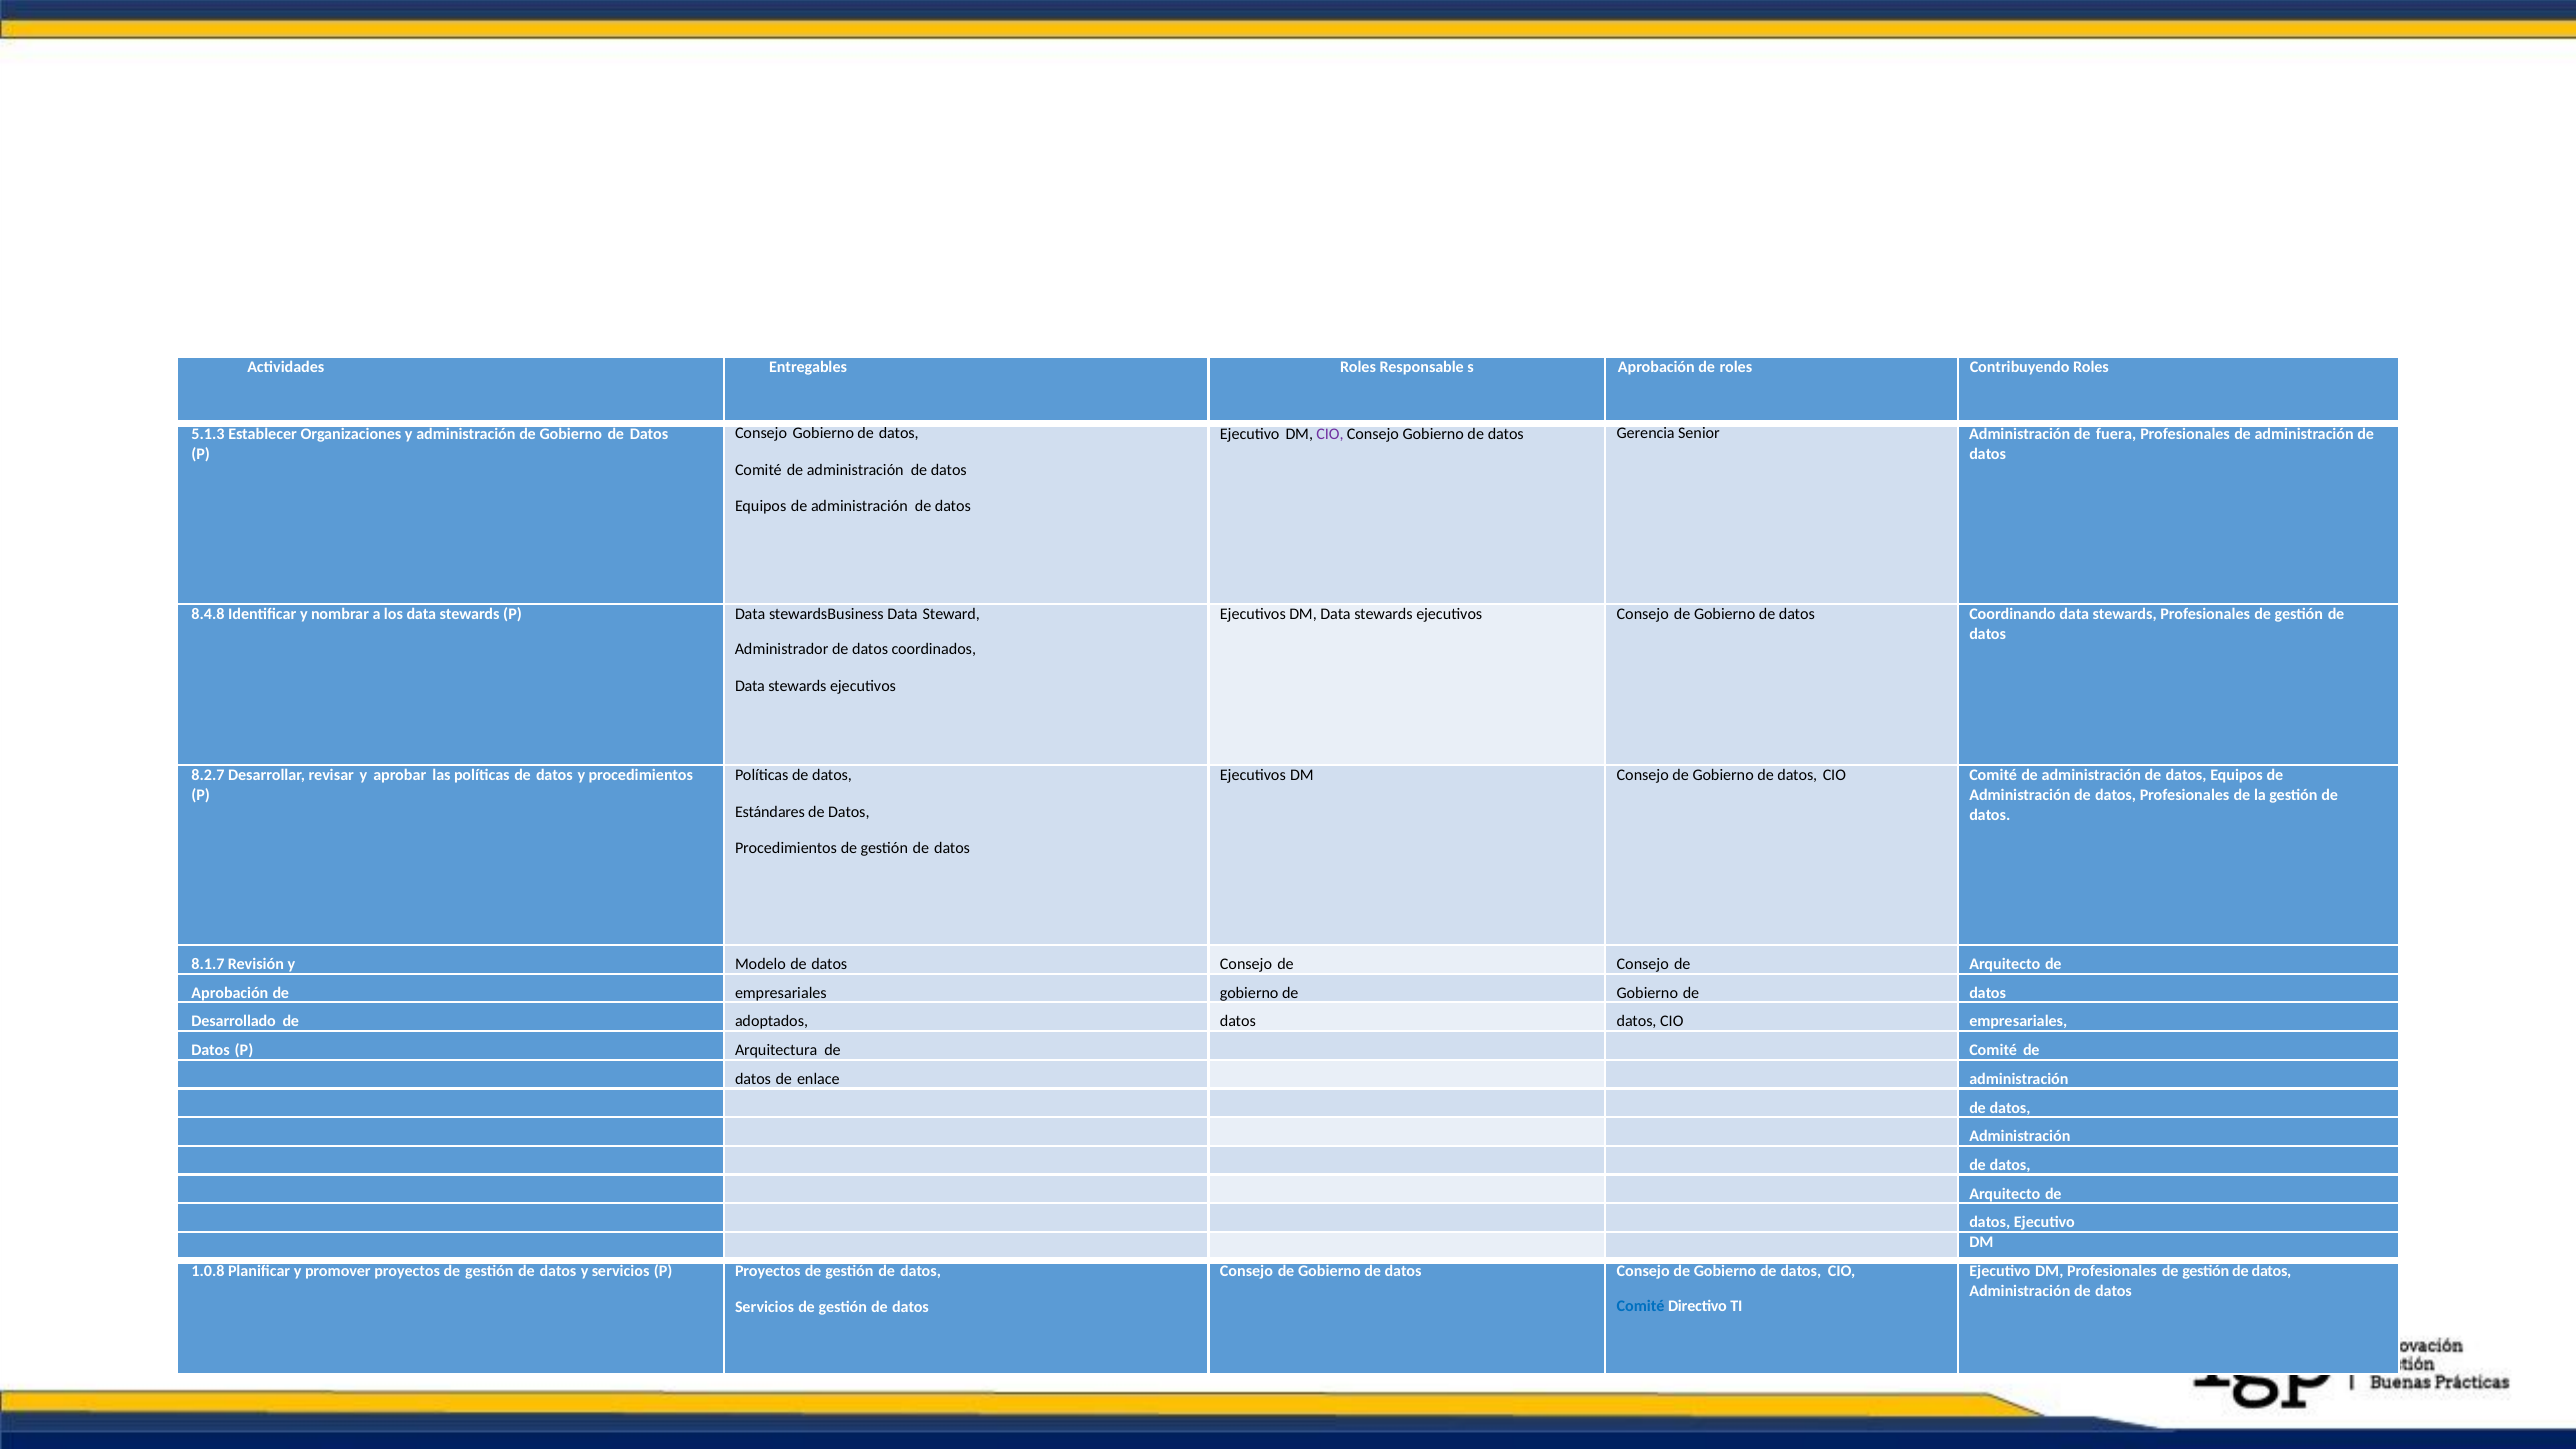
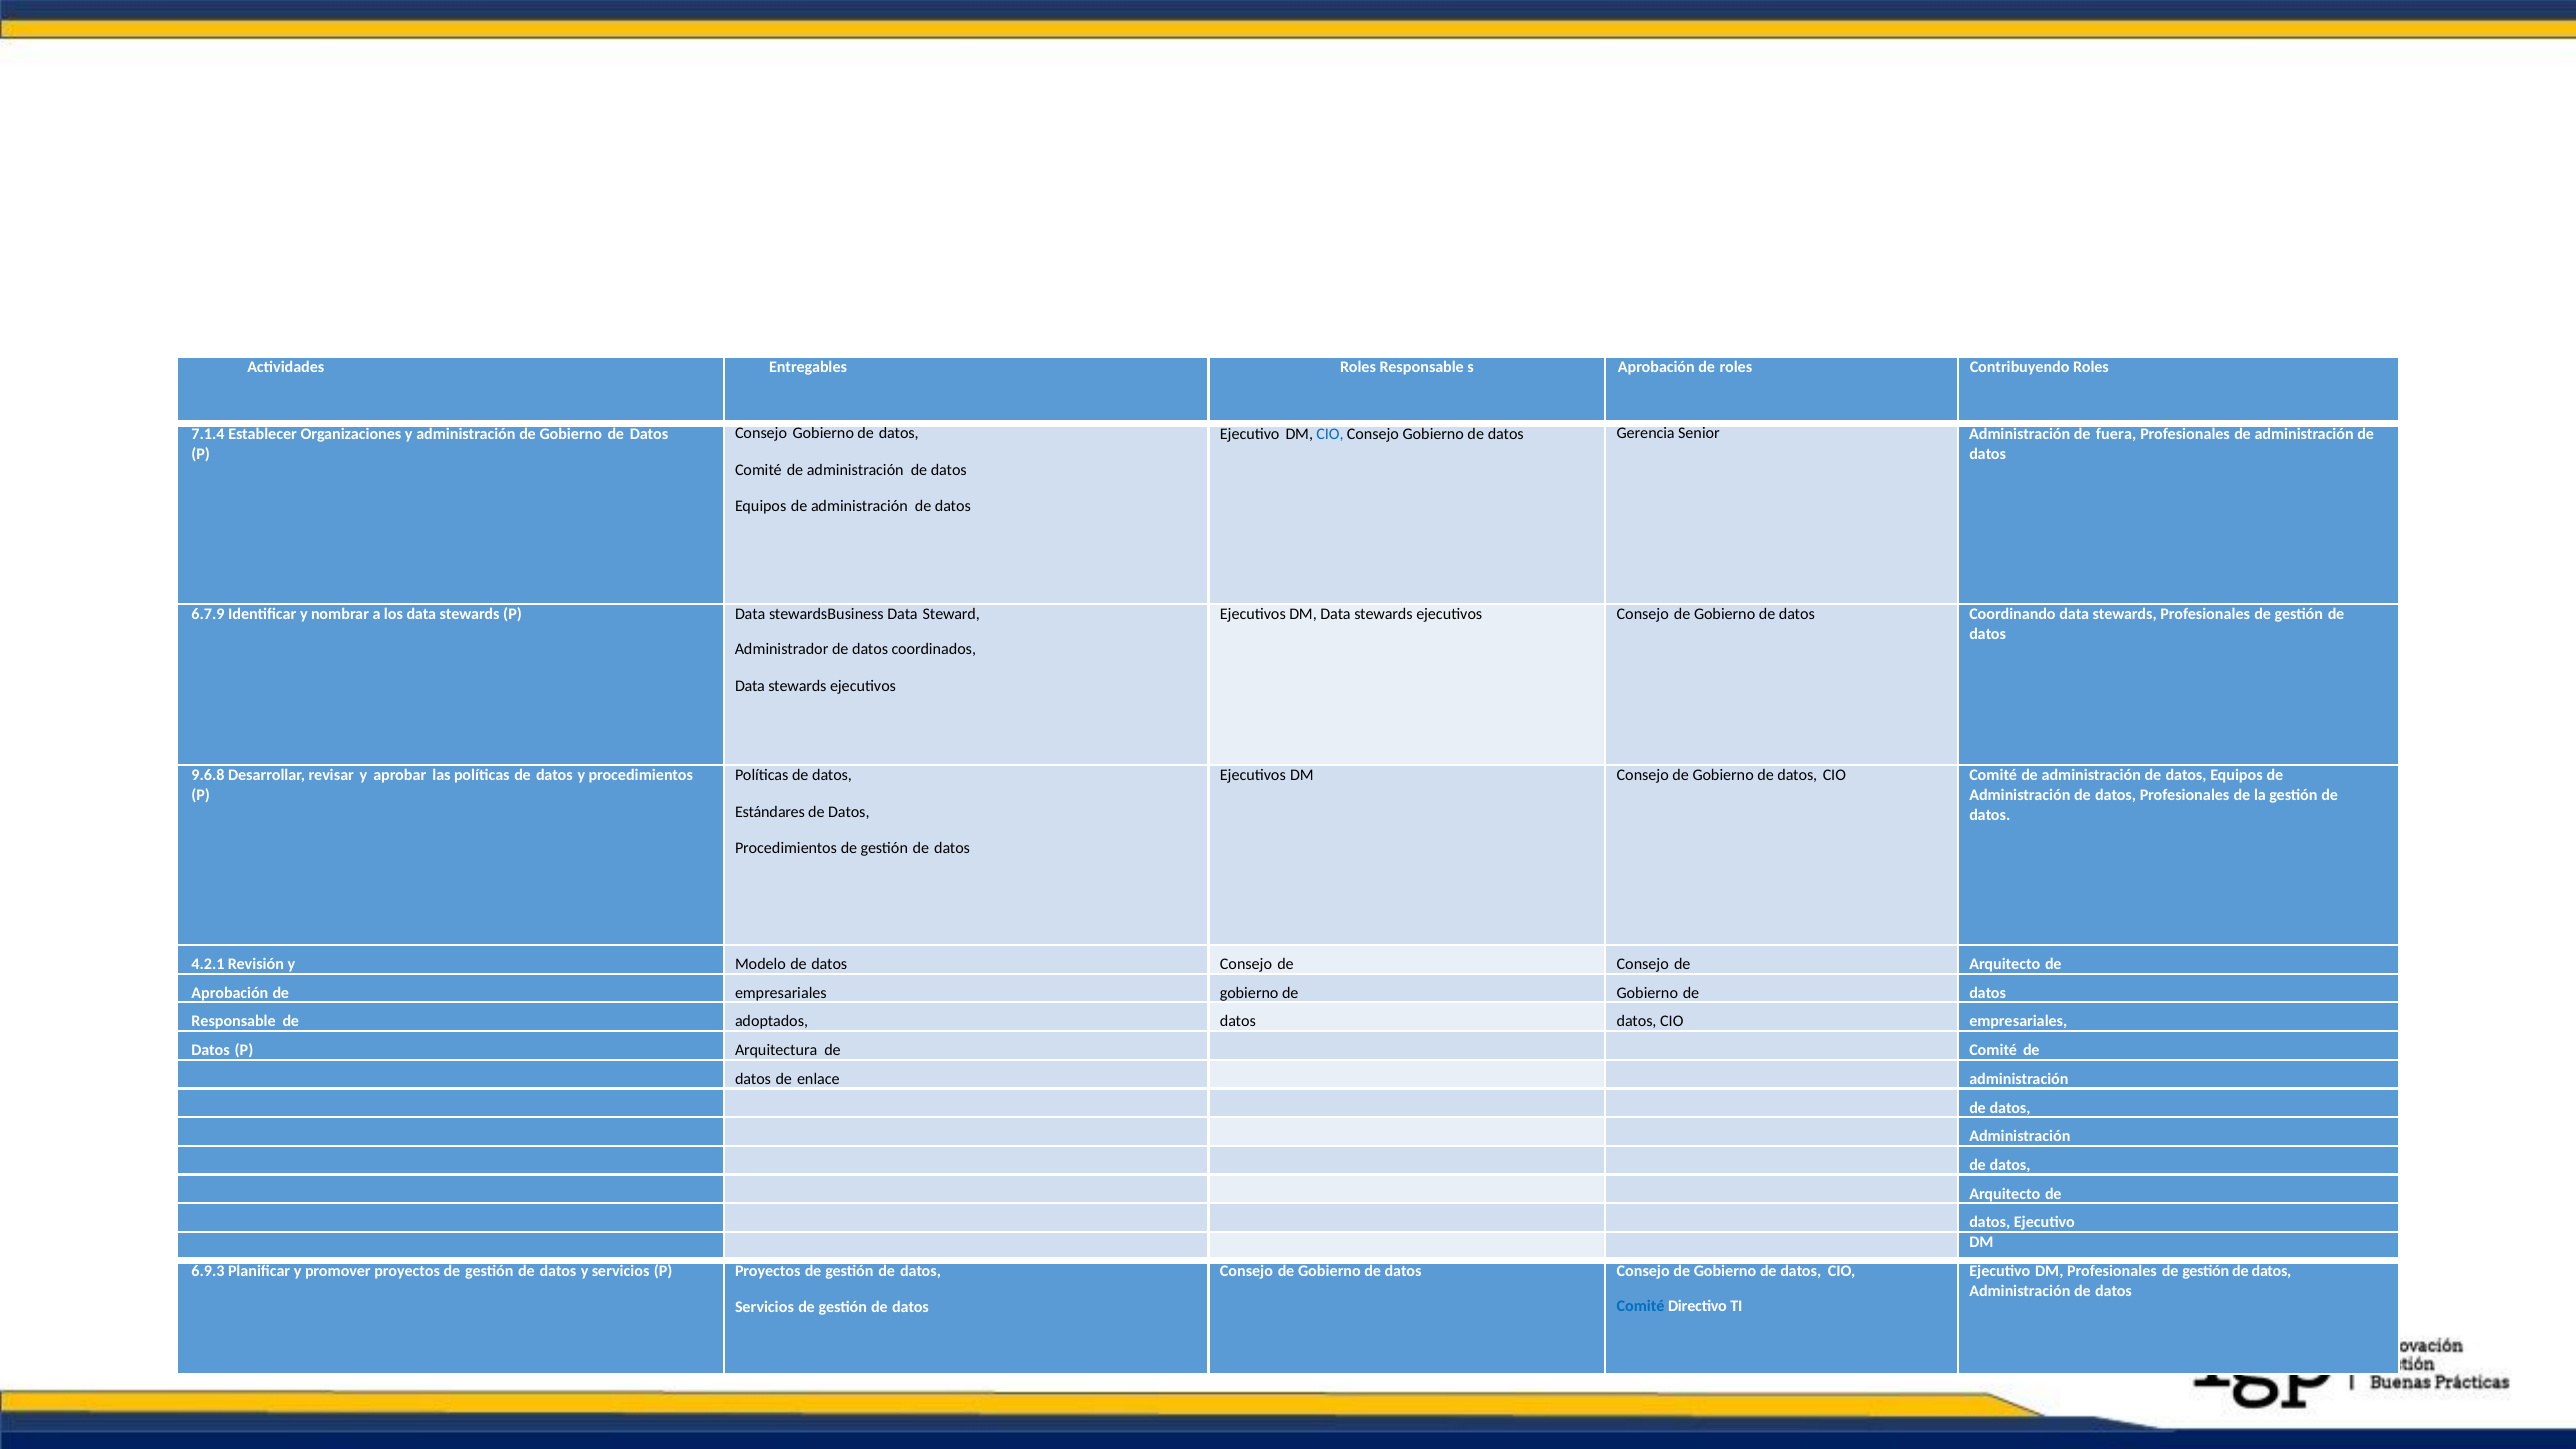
5.1.3: 5.1.3 -> 7.1.4 (208, 434)
CIO colour: purple -> blue (1330, 434)
8.4.8: 8.4.8 -> 6.7.9 (208, 614)
8.2.7: 8.2.7 -> 9.6.8 (208, 775)
8.1.7: 8.1.7 -> 4.2.1 (208, 964)
Desarrollado: Desarrollado -> Responsable (234, 1021)
1.0.8: 1.0.8 -> 6.9.3 (208, 1271)
